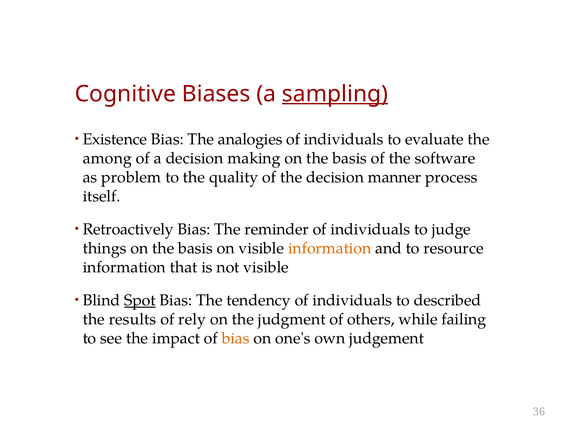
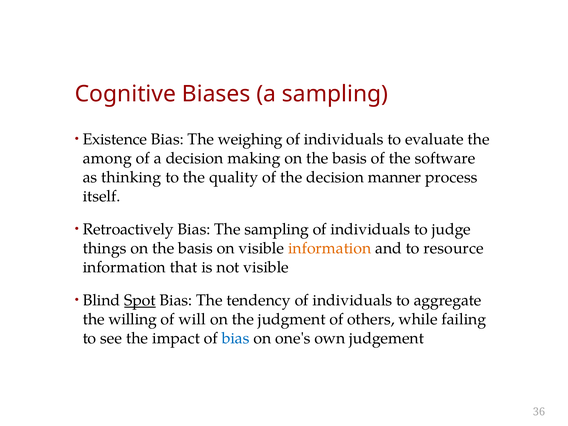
sampling underline: present -> none (335, 94)
analogies: analogies -> weighing (250, 139)
problem: problem -> thinking (131, 177)
The reminder: reminder -> sampling (277, 229)
described: described -> aggregate (448, 300)
results: results -> willing (133, 319)
rely: rely -> will (192, 319)
bias colour: orange -> blue (236, 338)
